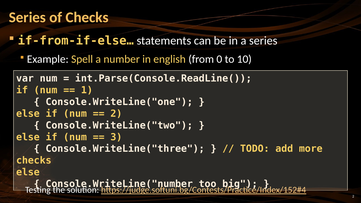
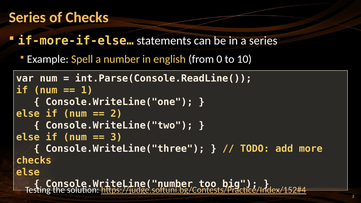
if-from-if-else…: if-from-if-else… -> if-more-if-else… (76, 41)
